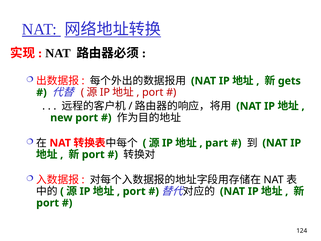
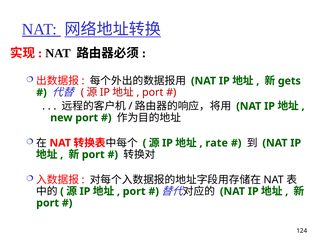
part: part -> rate (217, 143)
